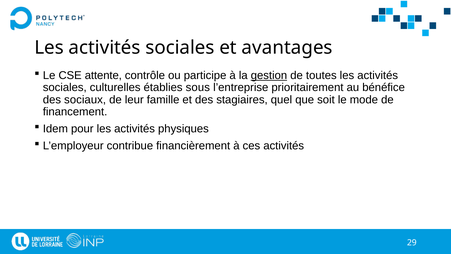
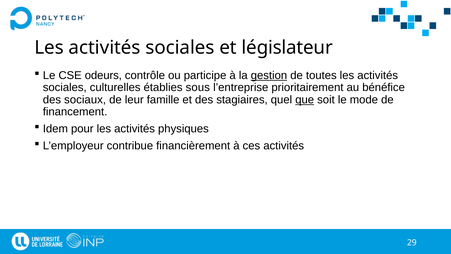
avantages: avantages -> législateur (287, 47)
attente: attente -> odeurs (103, 75)
que underline: none -> present (305, 100)
